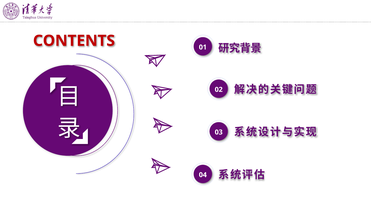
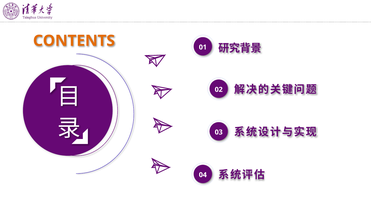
CONTENTS colour: red -> orange (74, 41)
